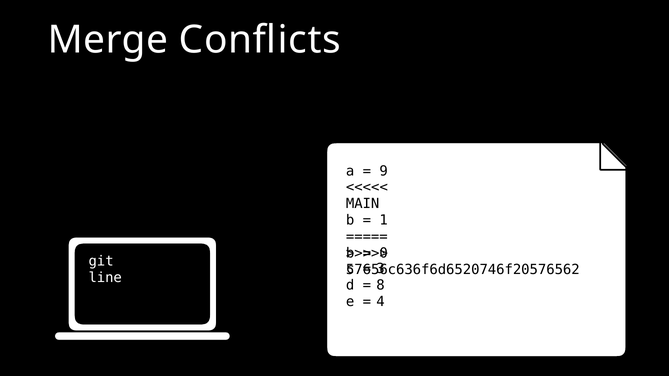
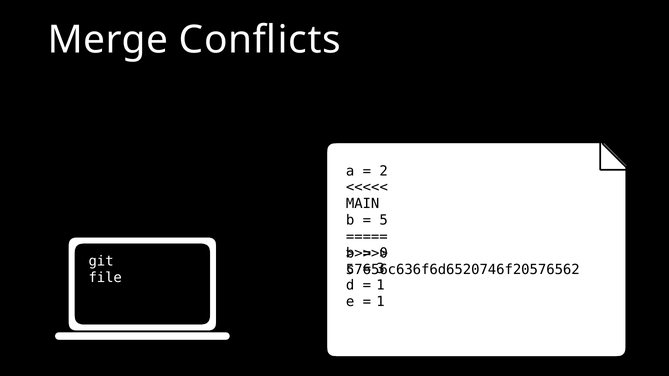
9: 9 -> 2 (384, 171)
1: 1 -> 5 (384, 220)
line: line -> file (105, 278)
8: 8 -> 1 (380, 285)
4: 4 -> 1 (380, 302)
